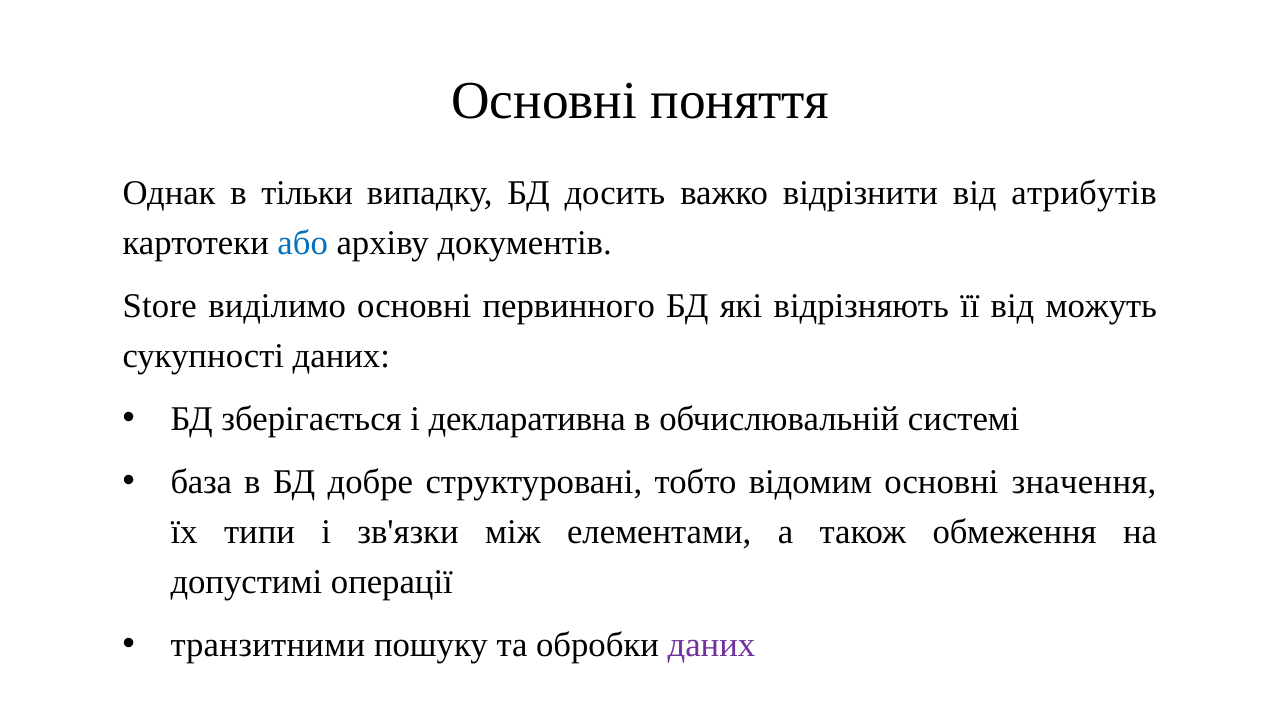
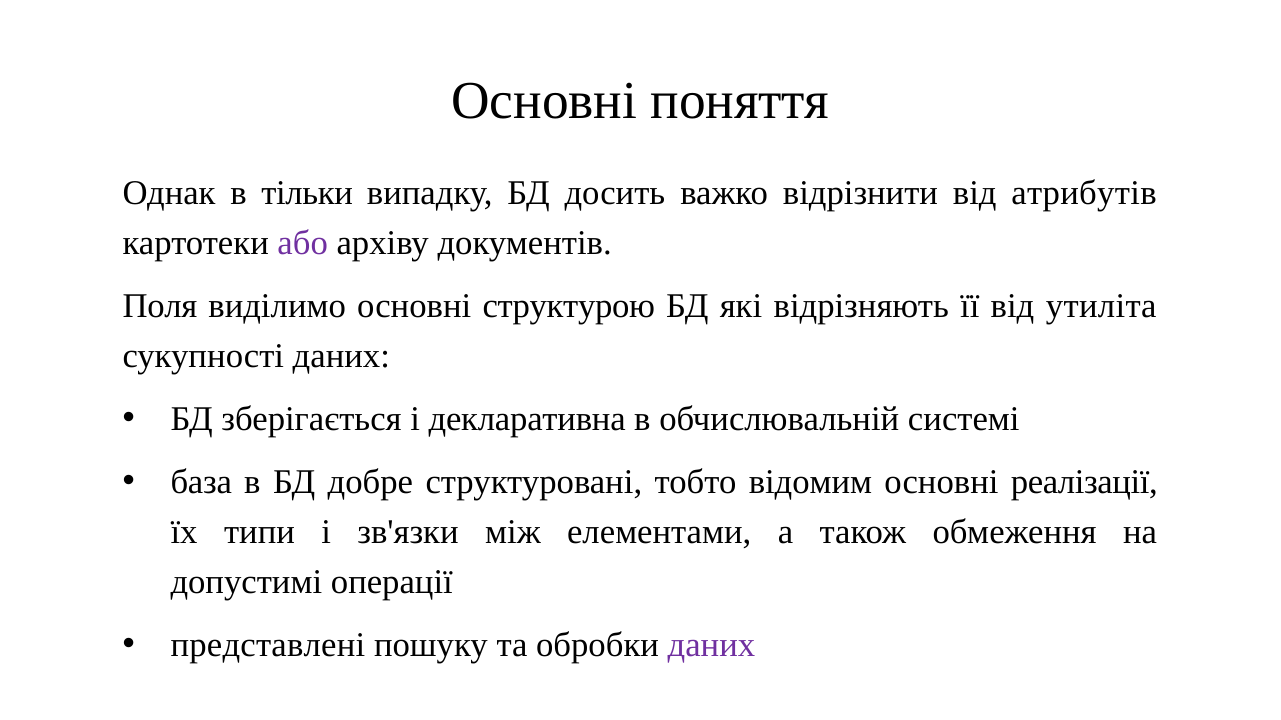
або colour: blue -> purple (303, 243)
Store: Store -> Поля (160, 306)
первинного: первинного -> структурою (569, 306)
можуть: можуть -> утиліта (1101, 306)
значення: значення -> реалізації (1084, 483)
транзитними: транзитними -> представлені (268, 646)
